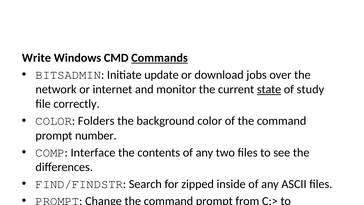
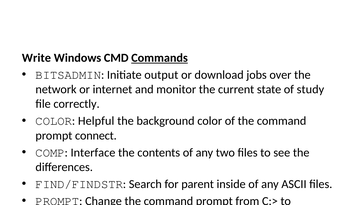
update: update -> output (161, 75)
state underline: present -> none (269, 89)
Folders: Folders -> Helpful (96, 121)
number: number -> connect (96, 135)
zipped: zipped -> parent (198, 184)
